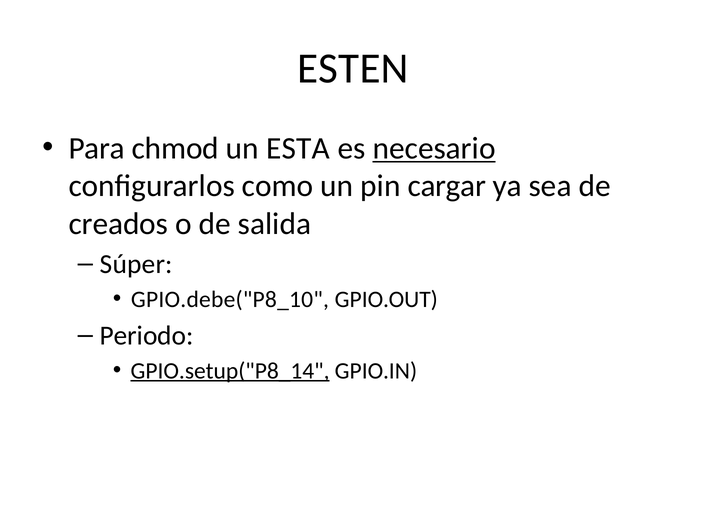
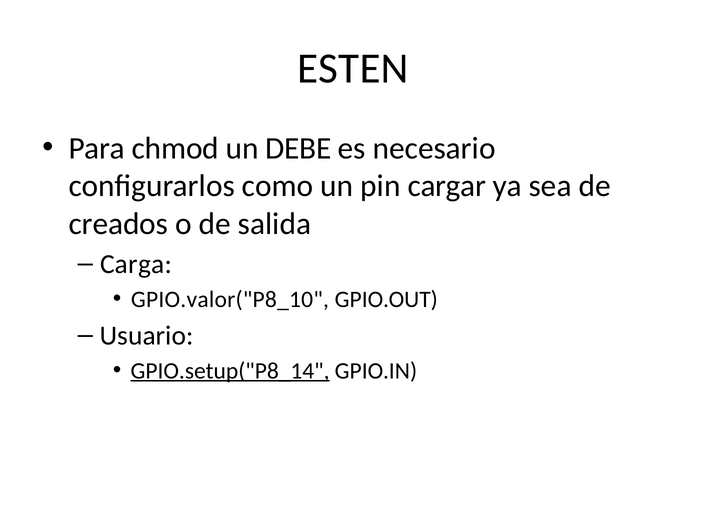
ESTA: ESTA -> DEBE (298, 148)
necesario underline: present -> none (434, 148)
Súper: Súper -> Carga (136, 264)
GPIO.debe("P8_10: GPIO.debe("P8_10 -> GPIO.valor("P8_10 (230, 299)
Periodo: Periodo -> Usuario (147, 335)
